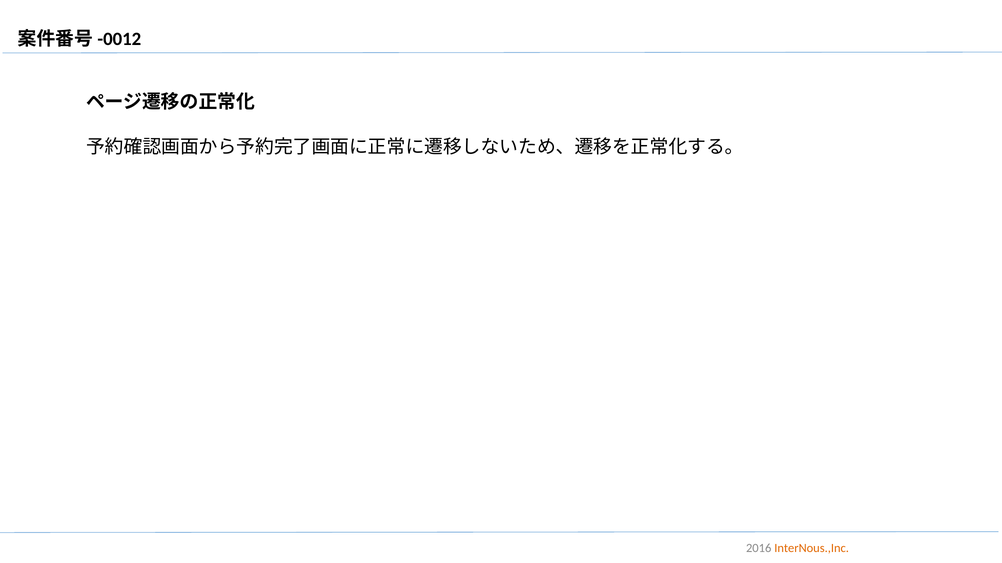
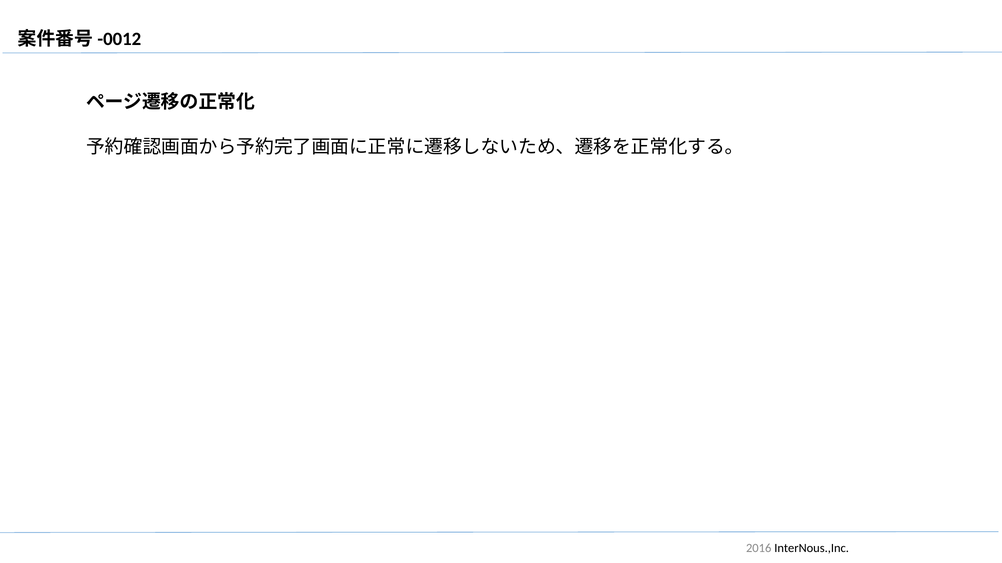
InterNous.,Inc colour: orange -> black (812, 549)
